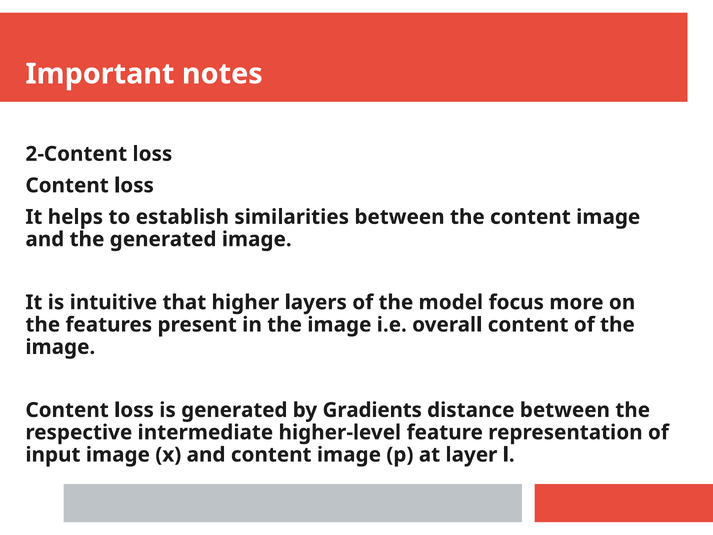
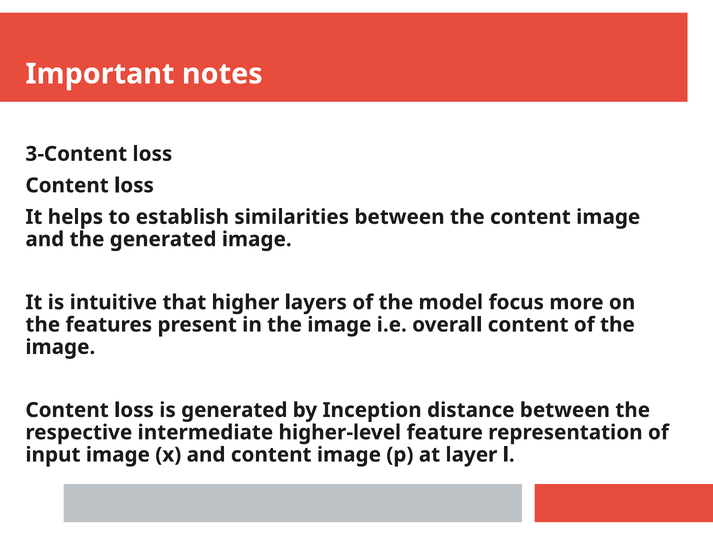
2-Content: 2-Content -> 3-Content (76, 154)
Gradients: Gradients -> Inception (372, 410)
